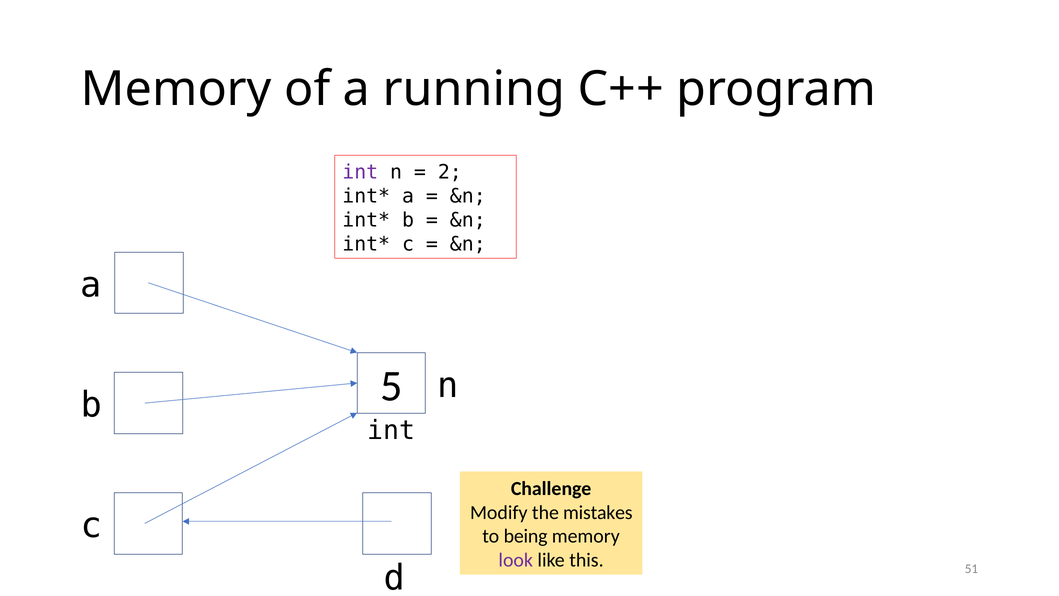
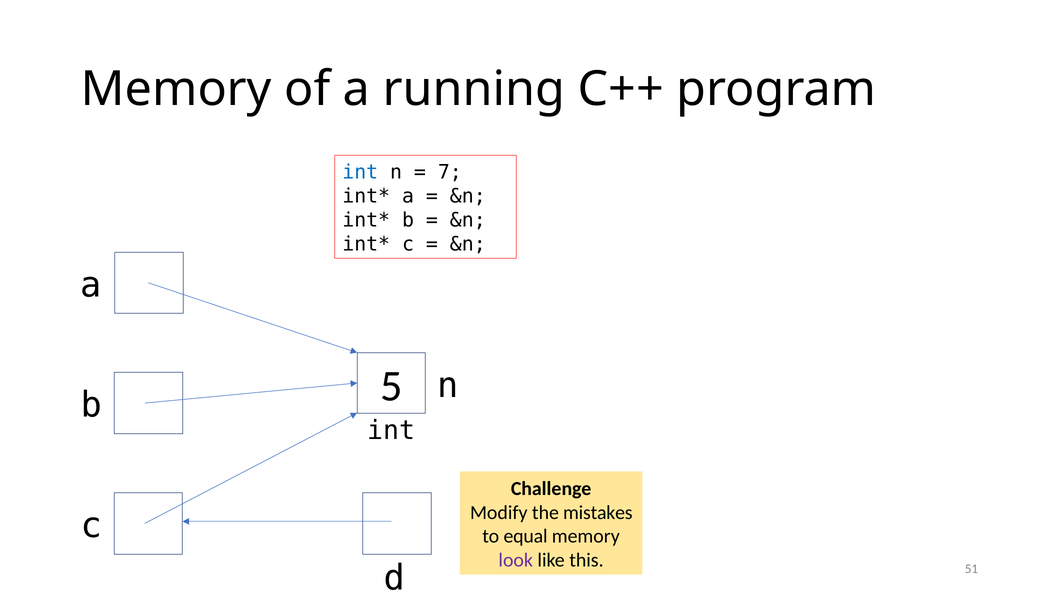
int colour: purple -> blue (360, 172)
2: 2 -> 7 (450, 172)
being: being -> equal (526, 536)
